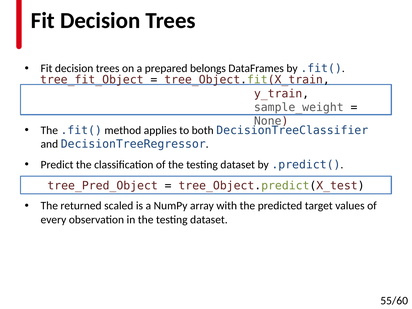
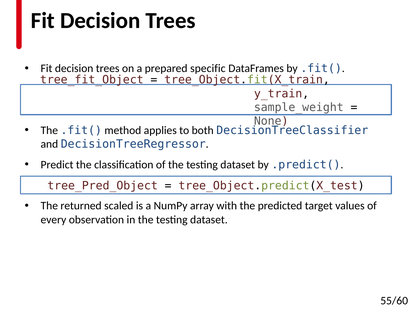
belongs: belongs -> specific (208, 69)
